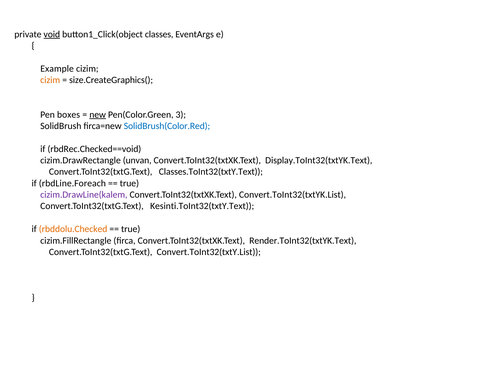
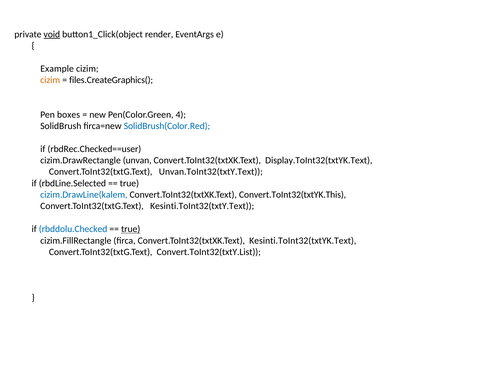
classes: classes -> render (159, 34)
size.CreateGraphics(: size.CreateGraphics( -> files.CreateGraphics( (111, 80)
new underline: present -> none (98, 114)
3: 3 -> 4 (181, 114)
rbdRec.Checked==void: rbdRec.Checked==void -> rbdRec.Checked==user (94, 149)
Classes.ToInt32(txtY.Text: Classes.ToInt32(txtY.Text -> Unvan.ToInt32(txtY.Text (211, 172)
rbdLine.Foreach: rbdLine.Foreach -> rbdLine.Selected (72, 183)
cizim.DrawLine(kalem colour: purple -> blue (84, 194)
Convert.ToInt32(txtYK.List: Convert.ToInt32(txtYK.List -> Convert.ToInt32(txtYK.This (293, 194)
rbddolu.Checked colour: orange -> blue (73, 229)
true underline: none -> present (131, 229)
Render.ToInt32(txtYK.Text: Render.ToInt32(txtYK.Text -> Kesinti.ToInt32(txtYK.Text (303, 240)
